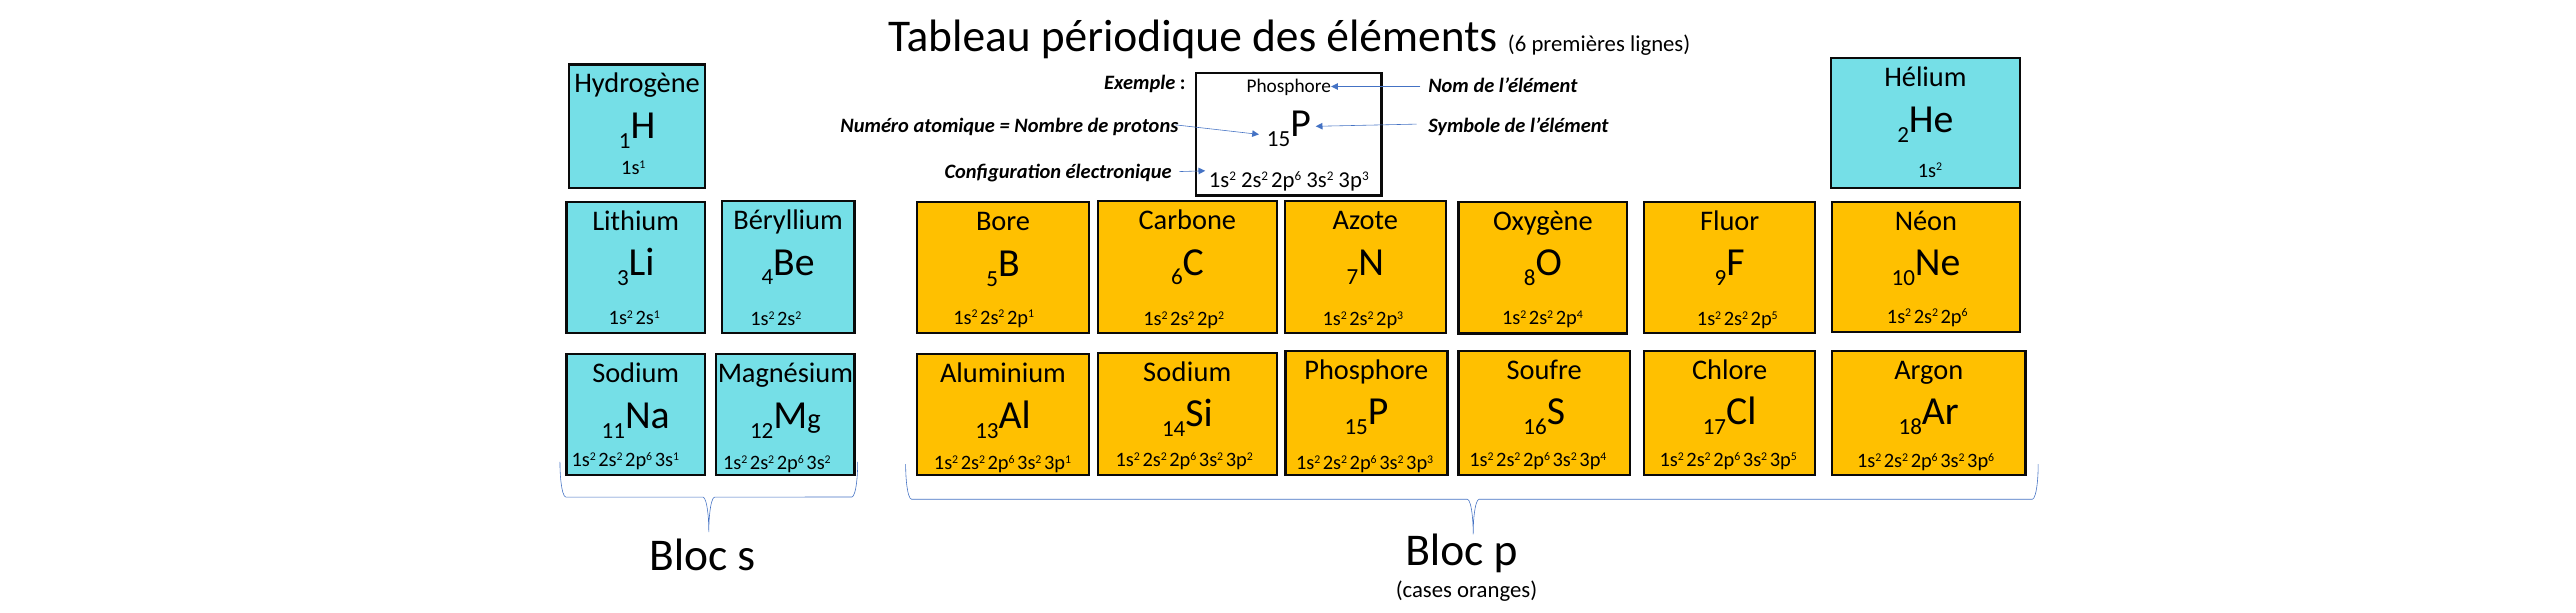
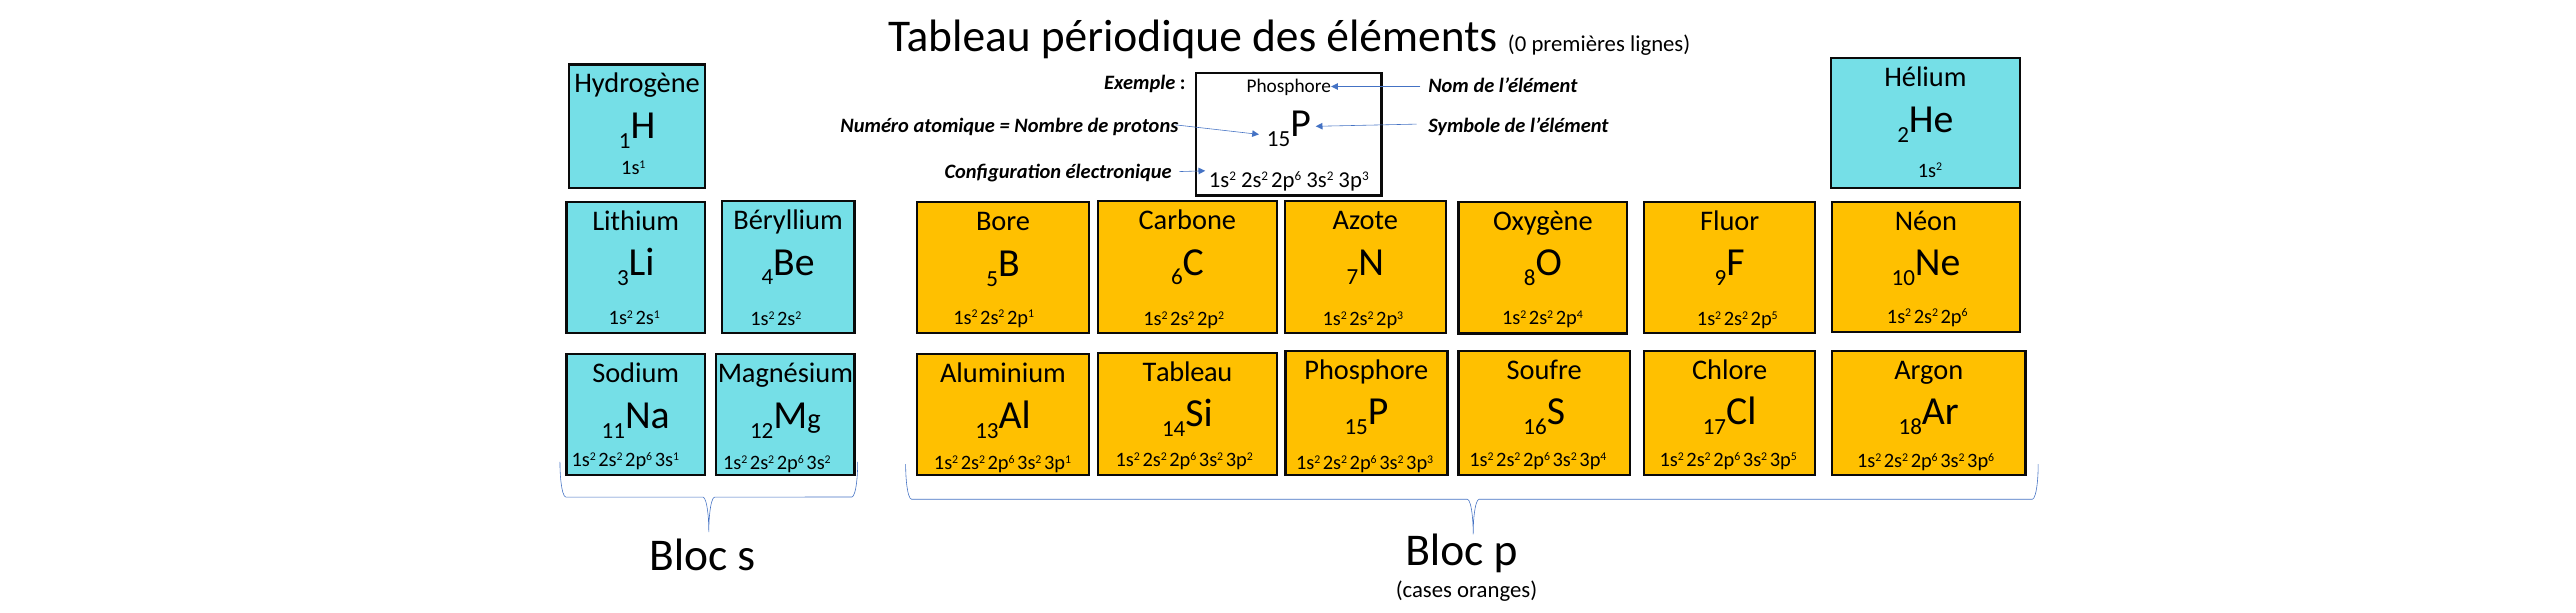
éléments 6: 6 -> 0 (1517, 44)
Sodium: Sodium -> Tableau (1188, 372)
